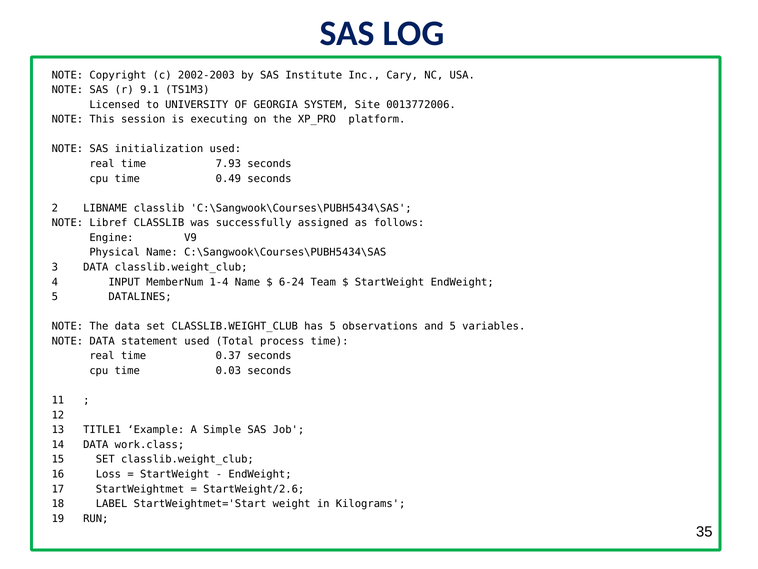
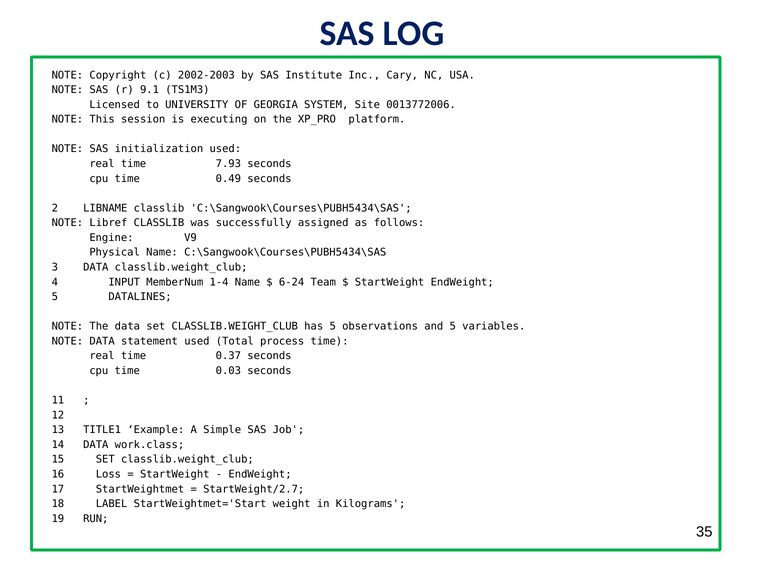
StartWeight/2.6: StartWeight/2.6 -> StartWeight/2.7 (254, 489)
